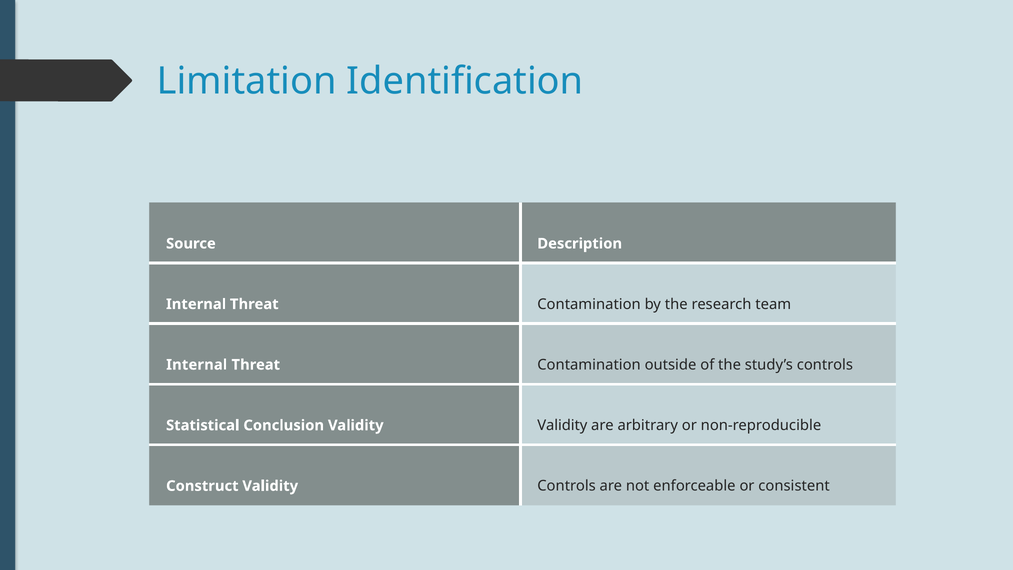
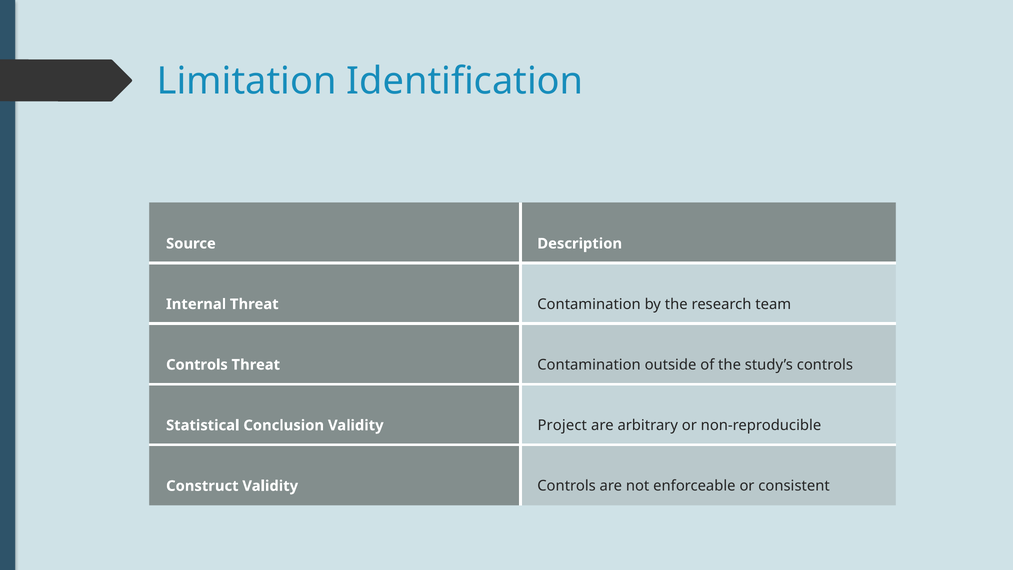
Internal: Internal -> Controls (197, 365)
Validity Validity: Validity -> Project (562, 425)
